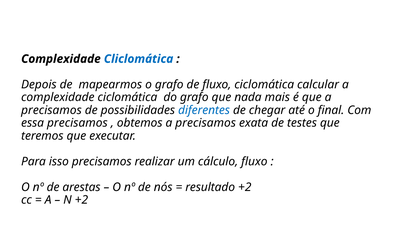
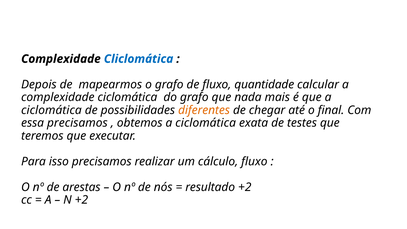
fluxo ciclomática: ciclomática -> quantidade (264, 85)
precisamos: precisamos -> ciclomática (51, 110)
diferentes colour: blue -> orange (204, 110)
obtemos a precisamos: precisamos -> ciclomática (206, 123)
